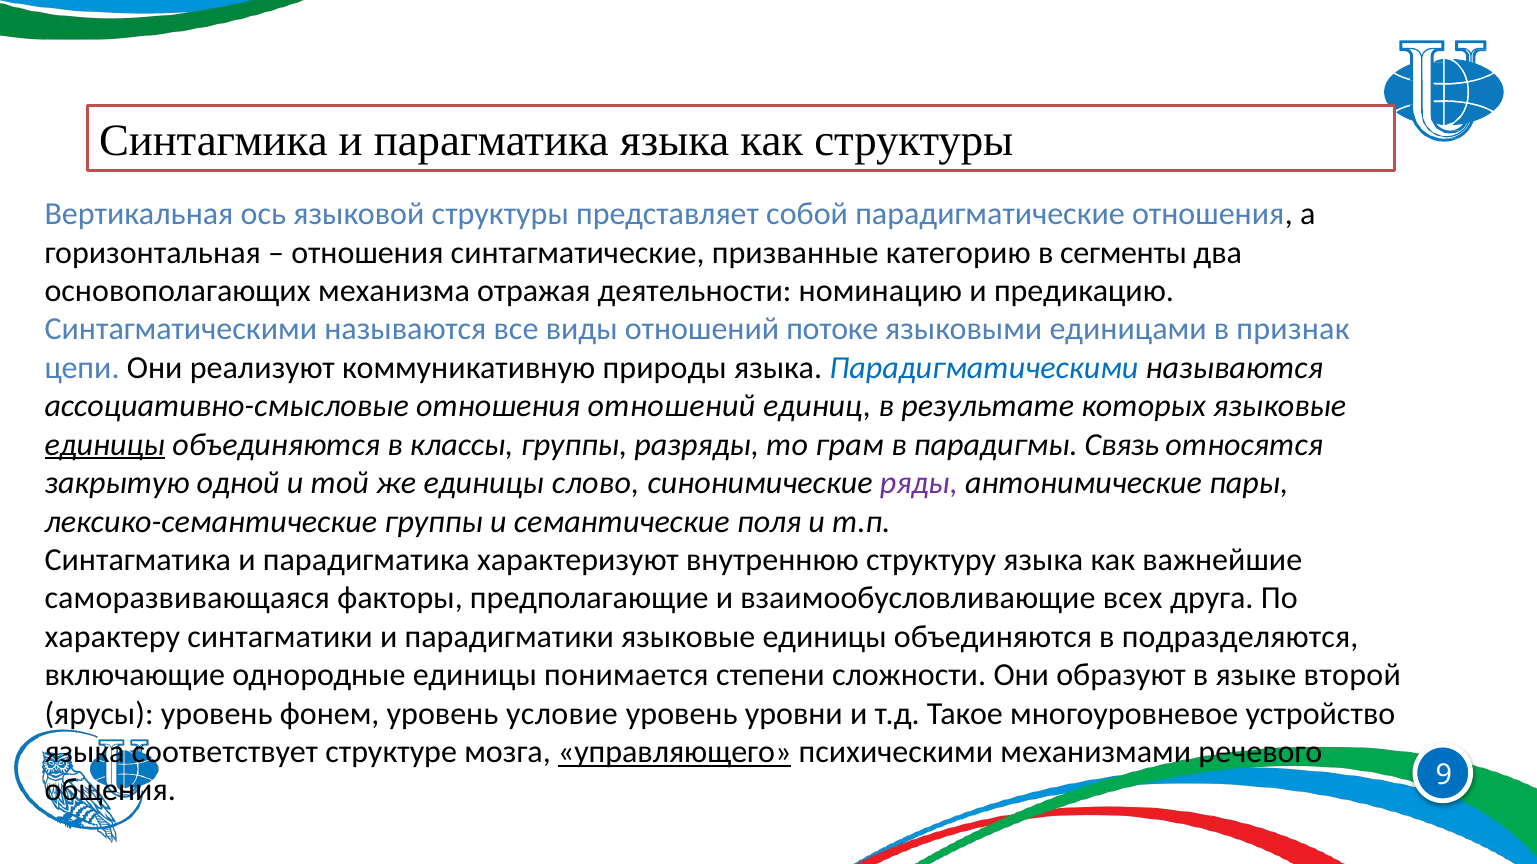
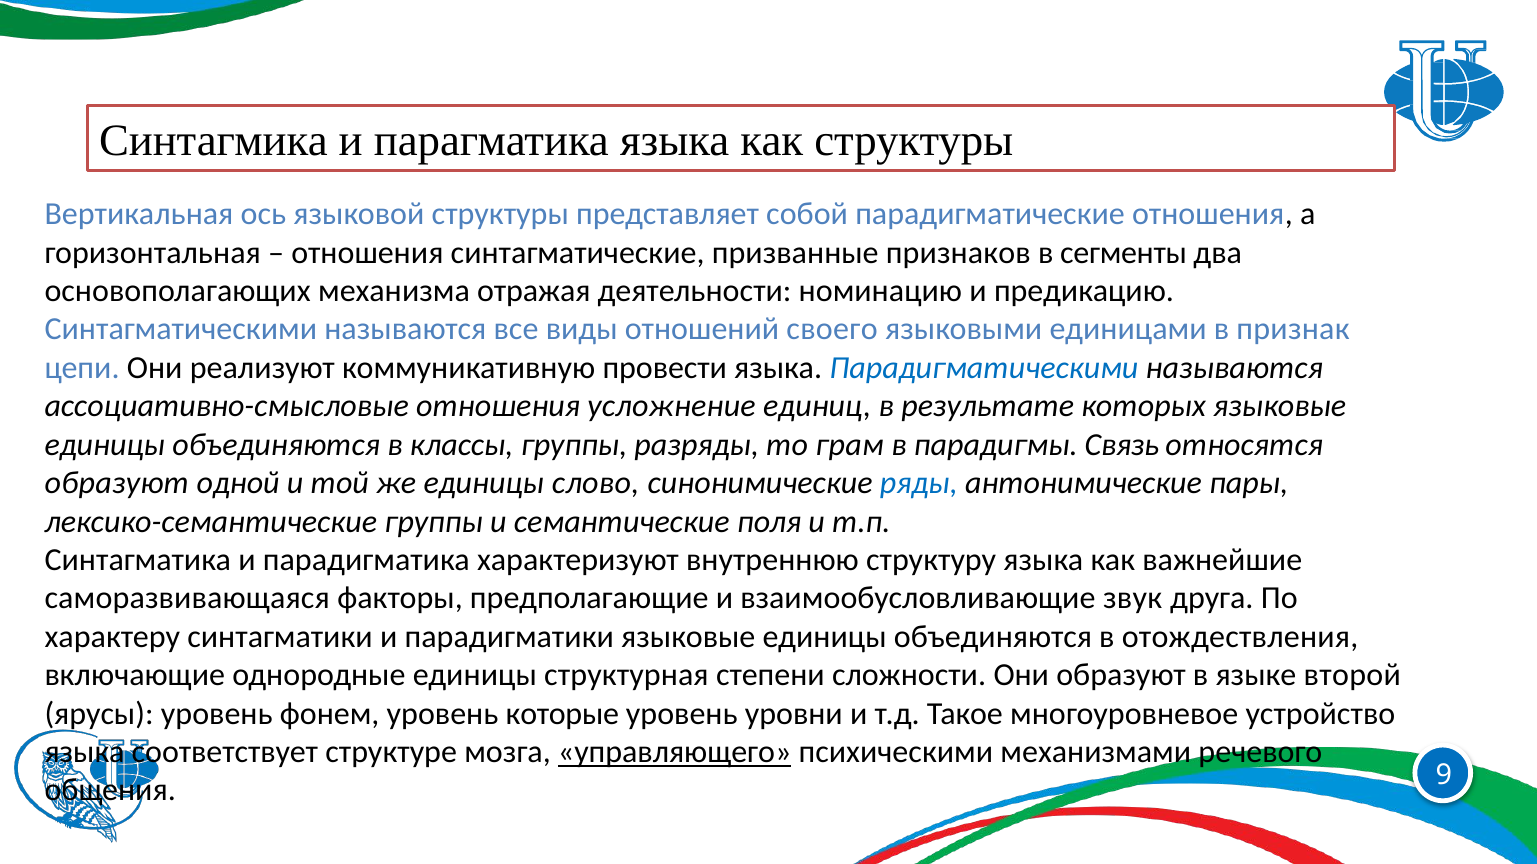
категорию: категорию -> признаков (958, 253)
потоке: потоке -> своего (832, 330)
природы: природы -> провести (665, 368)
отношения отношений: отношений -> усложнение (672, 407)
единицы underline: present -> none (105, 445)
закрытую: закрытую -> образуют (117, 483)
ряды colour: purple -> blue (919, 483)
всех: всех -> звук (1133, 599)
подразделяются: подразделяются -> отождествления (1240, 637)
понимается: понимается -> структурная (626, 676)
условие: условие -> которые (562, 714)
